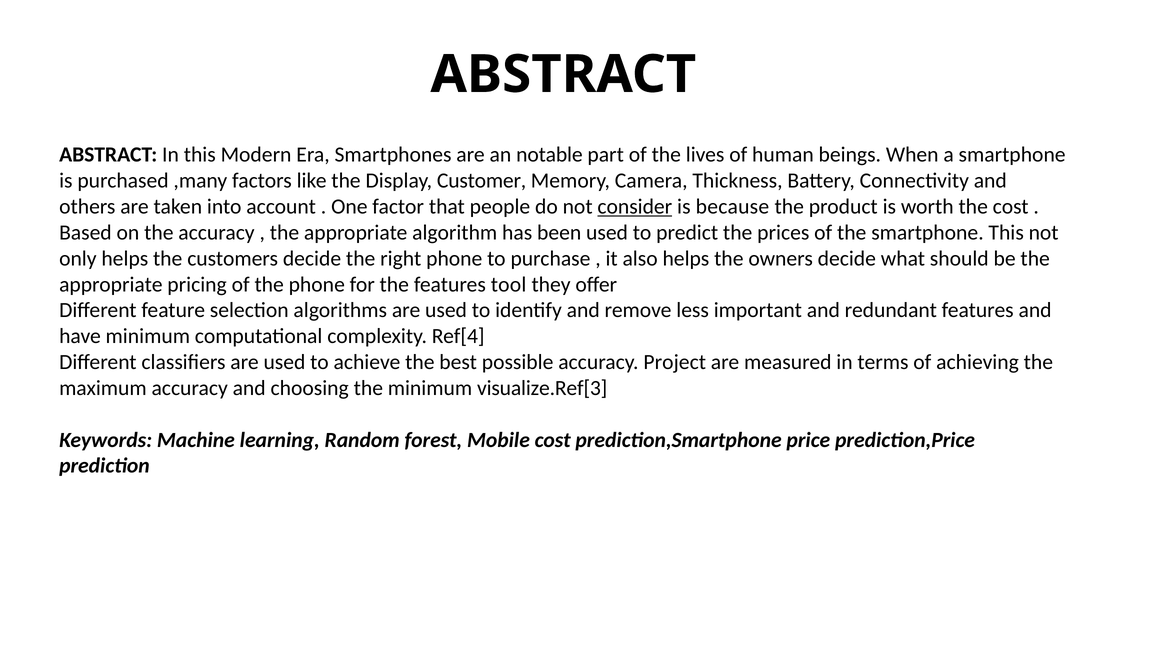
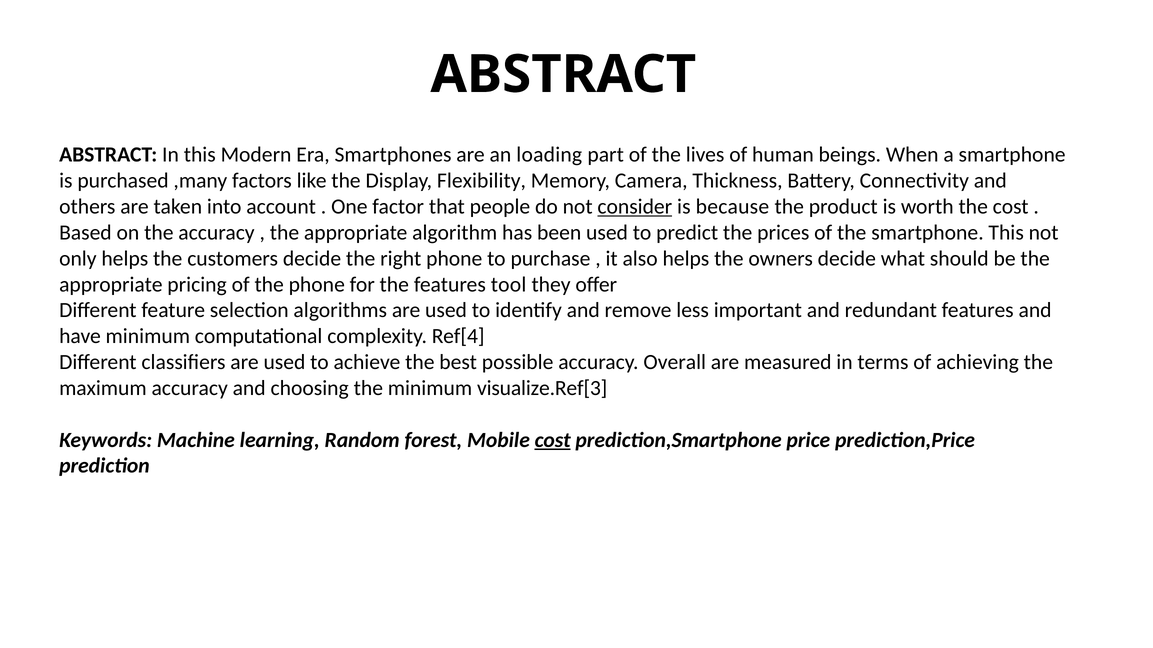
notable: notable -> loading (549, 155)
Customer: Customer -> Flexibility (481, 181)
Project: Project -> Overall (675, 362)
cost underline: none -> present (553, 440)
